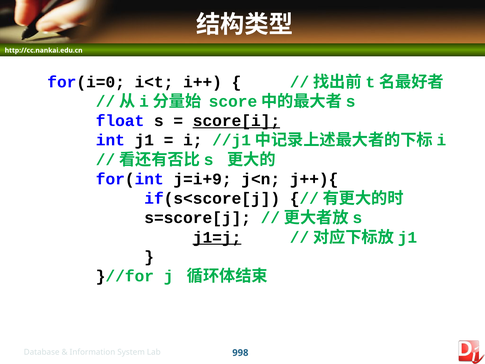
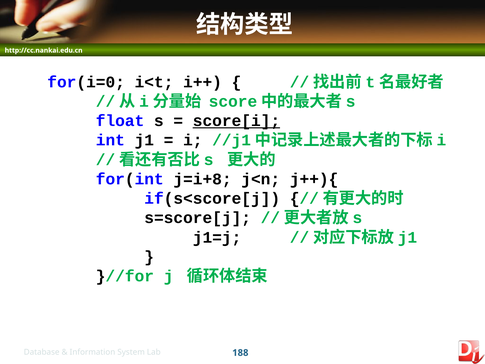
j=i+9: j=i+9 -> j=i+8 (203, 179)
j1=j underline: present -> none (217, 237)
998: 998 -> 188 (240, 353)
